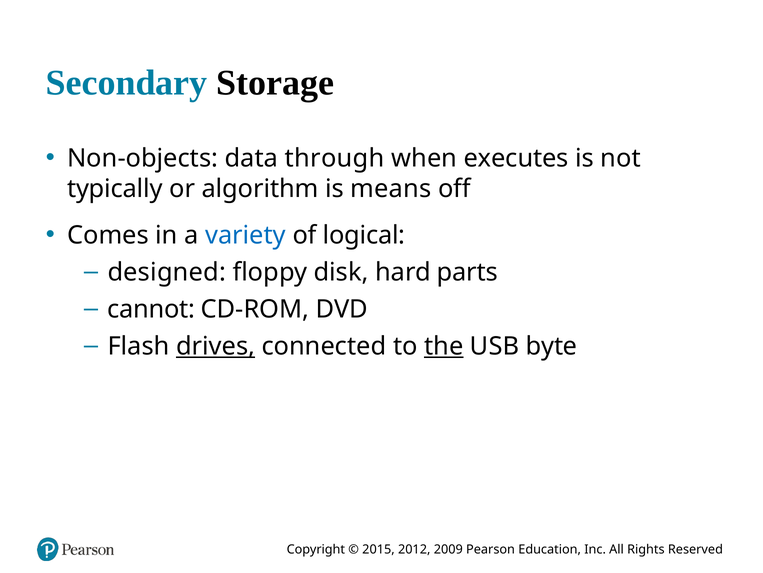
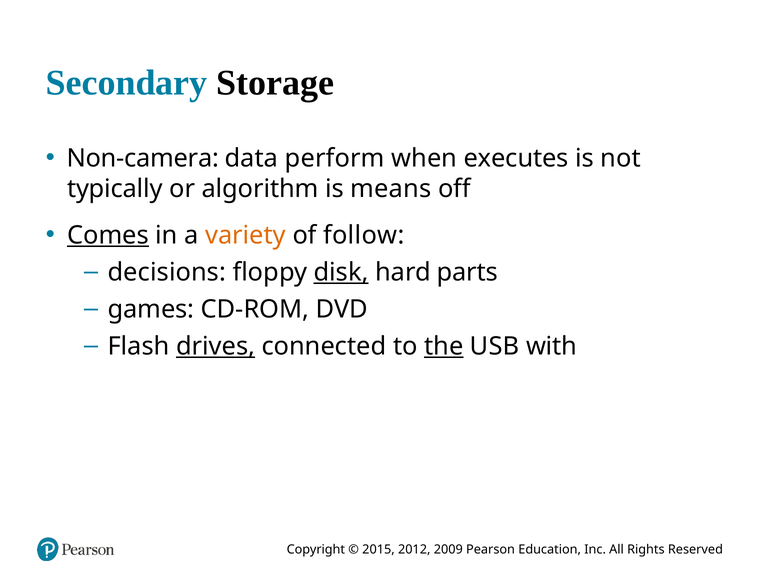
Non-objects: Non-objects -> Non-camera (143, 158)
through: through -> perform (335, 158)
Comes underline: none -> present (108, 235)
variety colour: blue -> orange (246, 235)
logical: logical -> follow (364, 235)
designed: designed -> decisions (167, 272)
disk underline: none -> present (341, 272)
cannot: cannot -> games (151, 309)
byte: byte -> with (552, 346)
